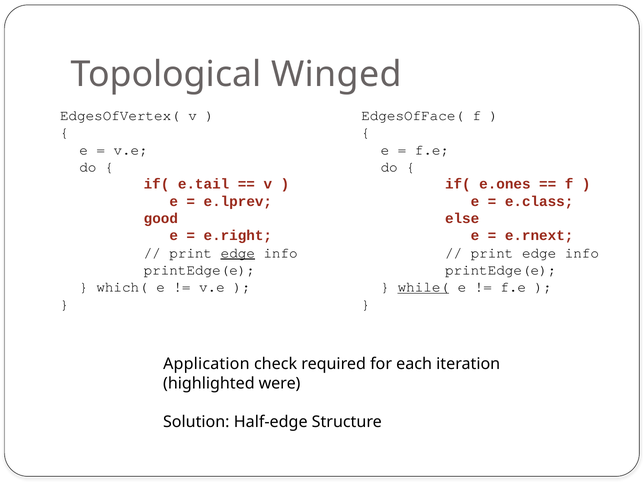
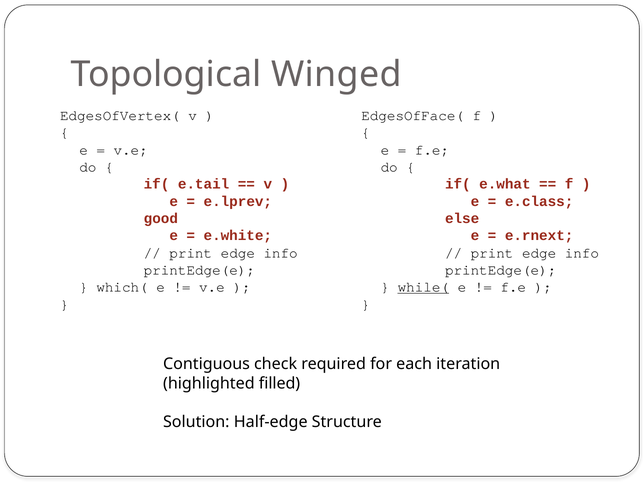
e.ones: e.ones -> e.what (505, 184)
e.right: e.right -> e.white (238, 236)
edge underline: present -> none (238, 253)
Application: Application -> Contiguous (206, 364)
were: were -> filled (280, 383)
